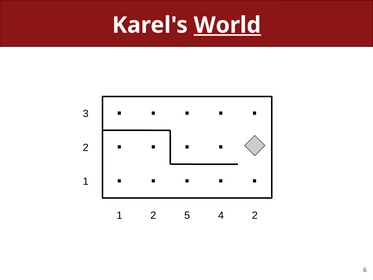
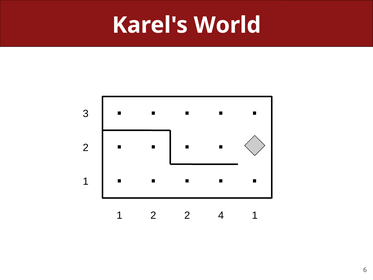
World underline: present -> none (227, 25)
2 5: 5 -> 2 (187, 215)
4 2: 2 -> 1 (255, 215)
